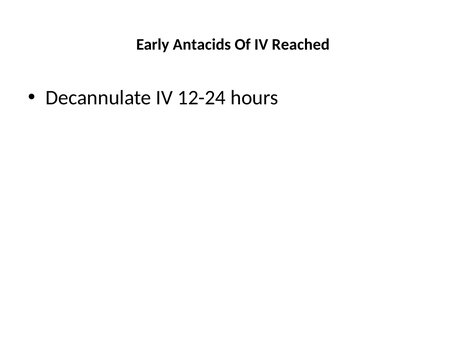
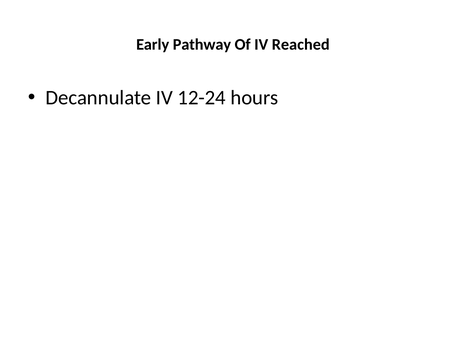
Antacids: Antacids -> Pathway (202, 45)
